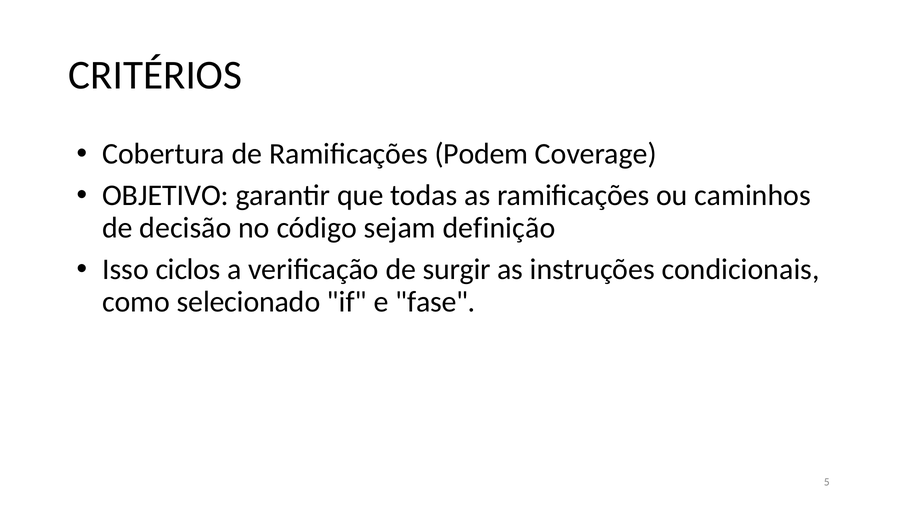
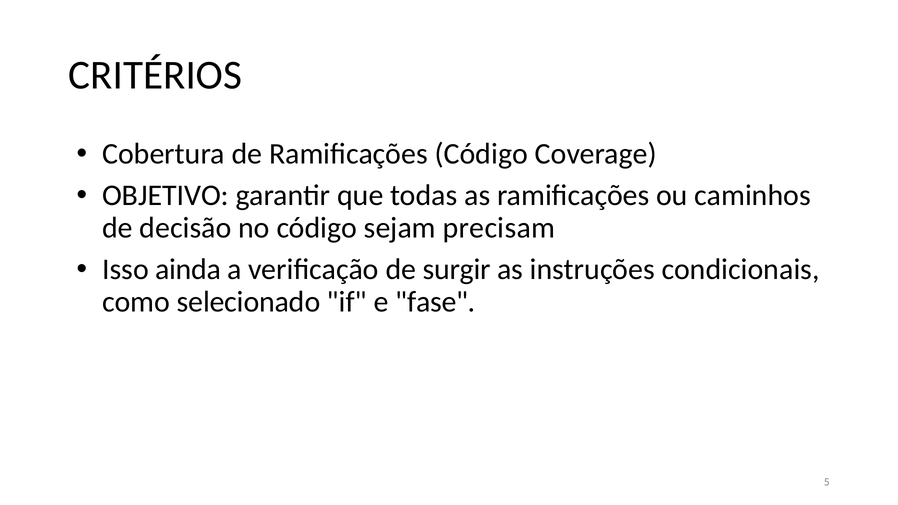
Ramificações Podem: Podem -> Código (481, 154)
definição: definição -> precisam (499, 228)
ciclos: ciclos -> ainda (188, 270)
